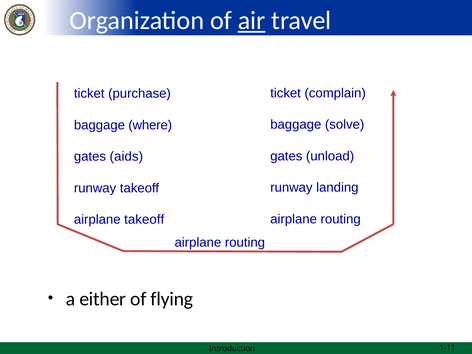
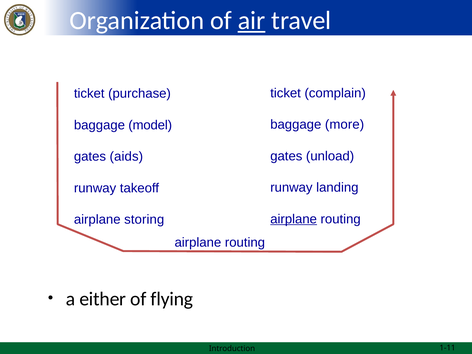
solve: solve -> more (345, 125)
where: where -> model (150, 125)
airplane underline: none -> present (294, 219)
takeoff: takeoff -> storing (144, 220)
